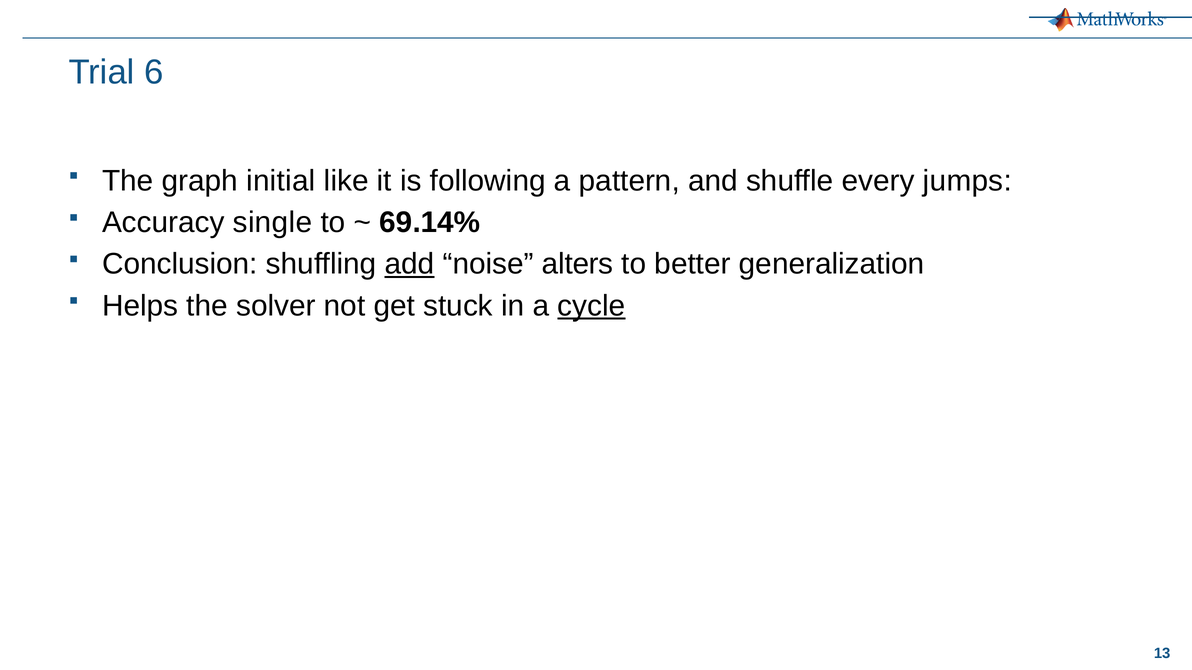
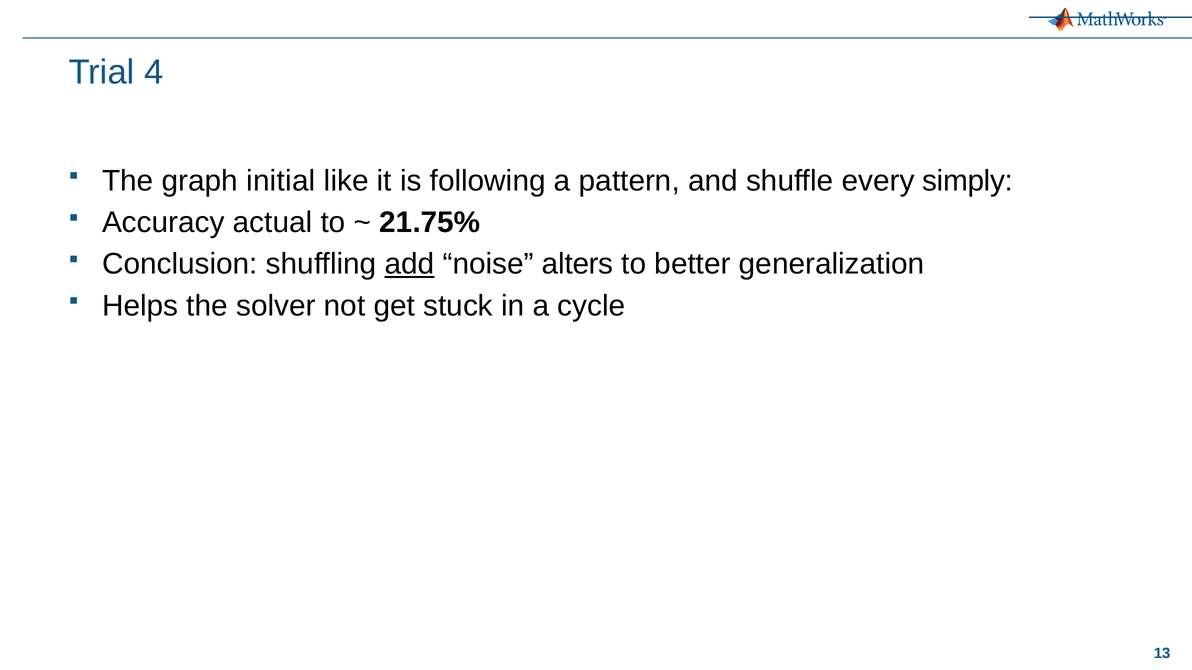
6: 6 -> 4 (154, 72)
jumps: jumps -> simply (968, 181)
single: single -> actual (273, 223)
69.14%: 69.14% -> 21.75% (430, 223)
cycle underline: present -> none (591, 306)
